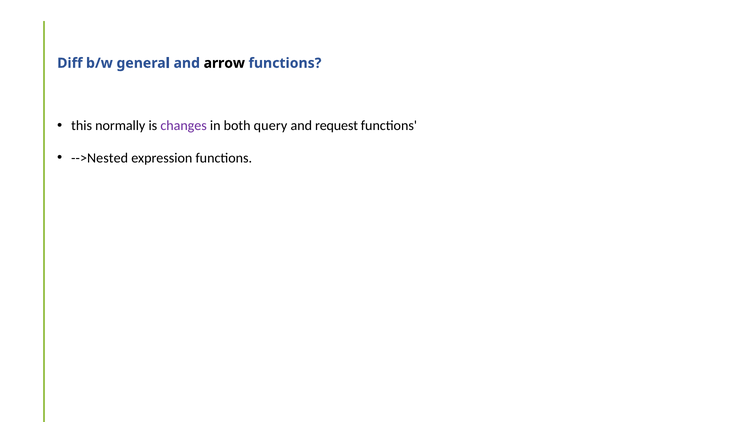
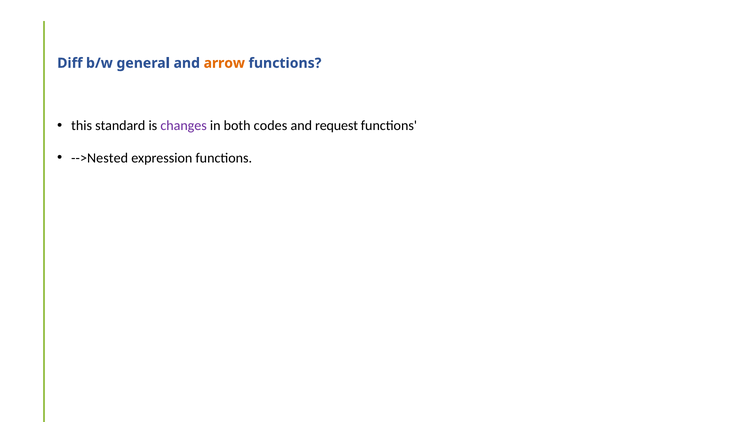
arrow colour: black -> orange (224, 63)
normally: normally -> standard (120, 126)
query: query -> codes (271, 126)
